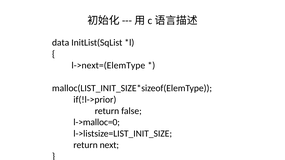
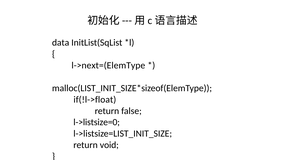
if(!l->prior: if(!l->prior -> if(!l->float (95, 100)
l->malloc=0: l->malloc=0 -> l->listsize=0 (97, 123)
next: next -> void (109, 145)
